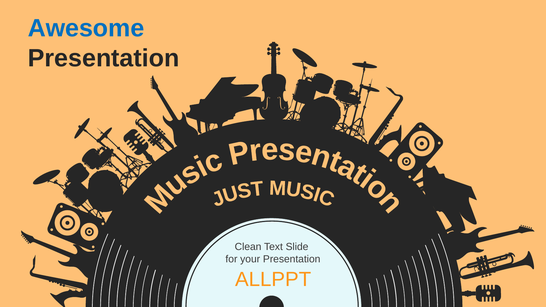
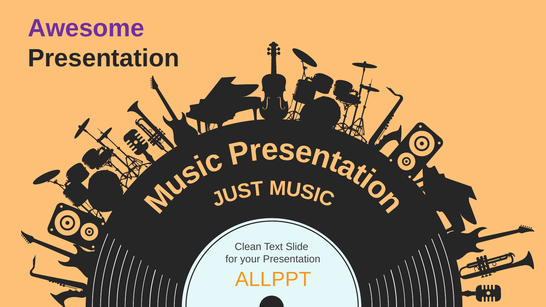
Awesome colour: blue -> purple (86, 28)
